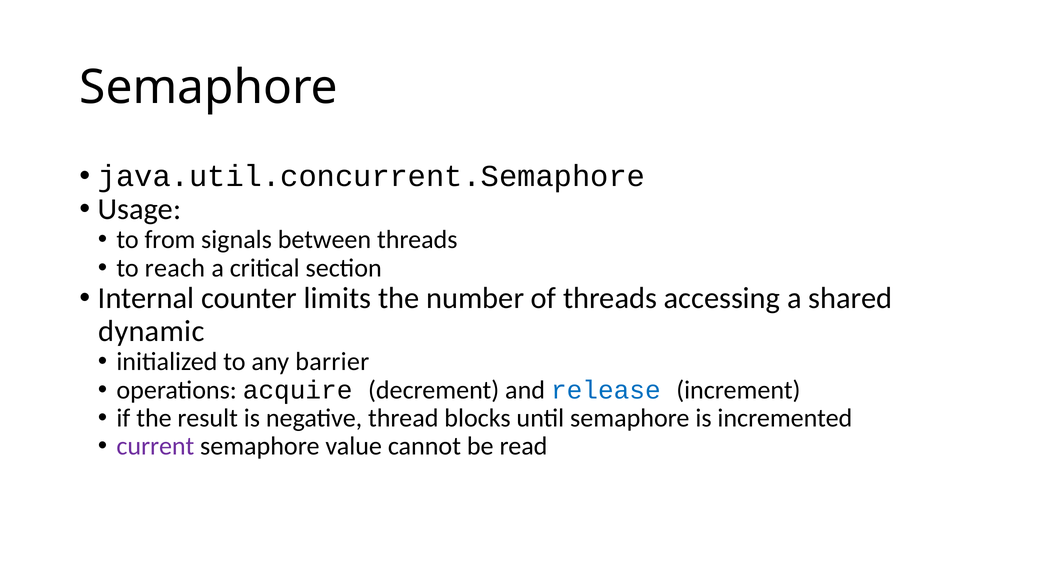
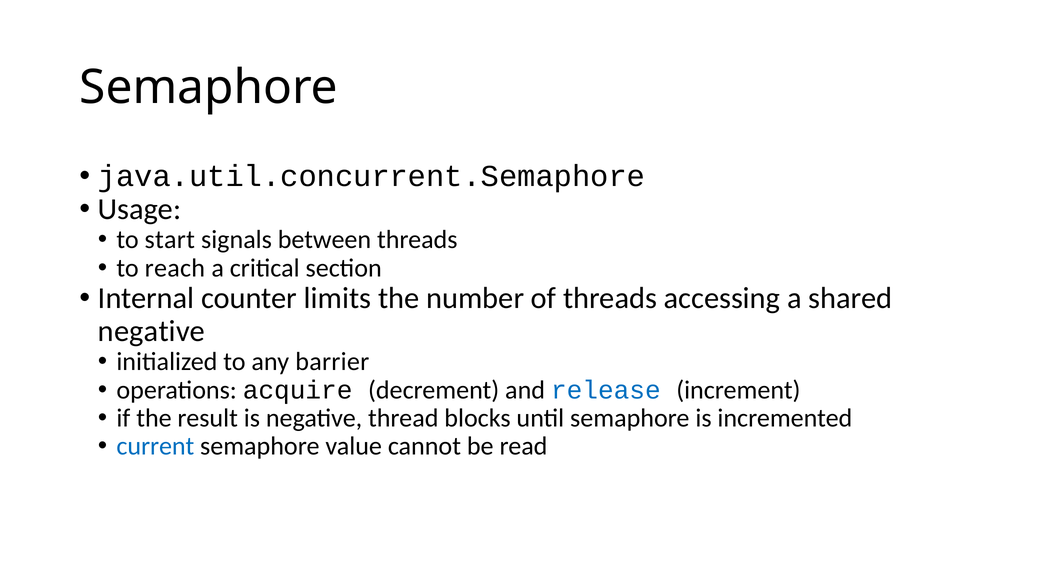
from: from -> start (170, 240)
dynamic: dynamic -> negative (152, 331)
current colour: purple -> blue (155, 447)
